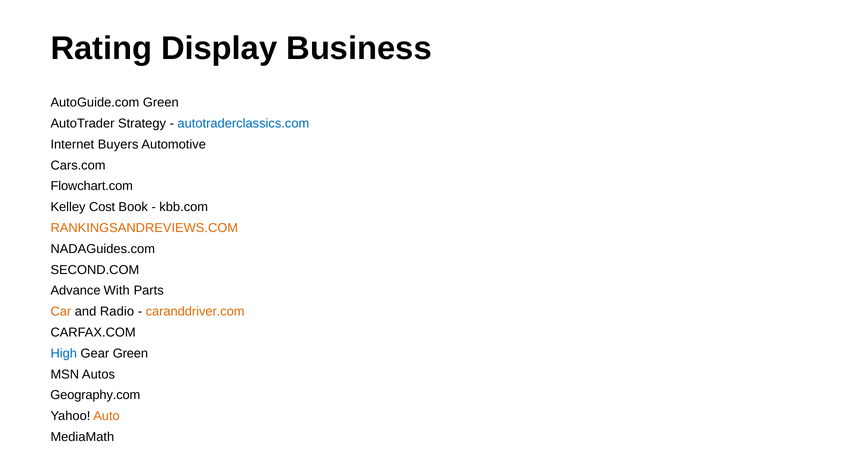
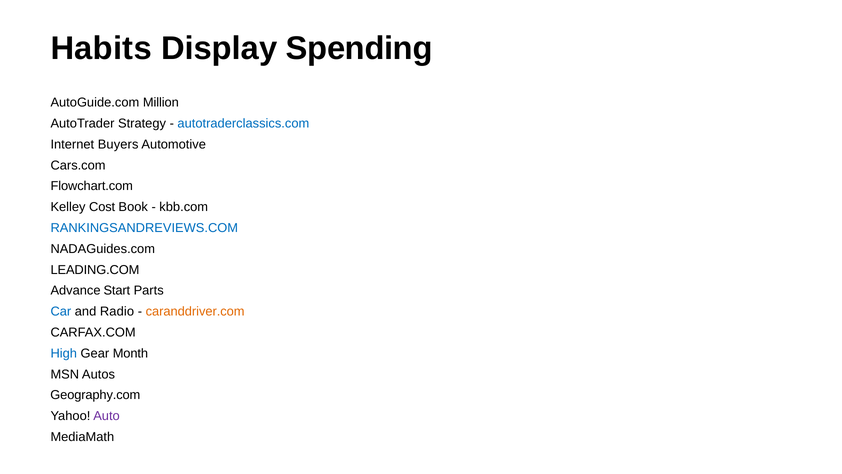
Rating: Rating -> Habits (101, 48)
Business: Business -> Spending (359, 48)
AutoGuide.com Green: Green -> Million (161, 103)
RANKINGSANDREVIEWS.COM colour: orange -> blue (144, 228)
SECOND.COM: SECOND.COM -> LEADING.COM (95, 270)
With: With -> Start (117, 290)
Car colour: orange -> blue (61, 311)
Gear Green: Green -> Month (130, 353)
Auto colour: orange -> purple (107, 416)
